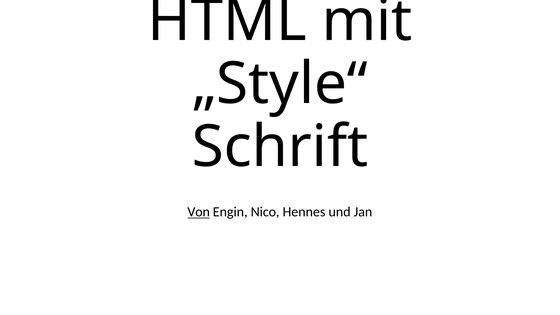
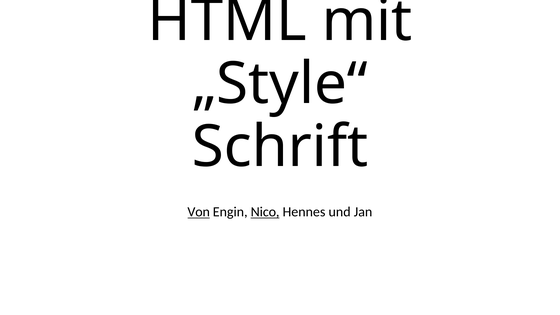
Nico underline: none -> present (265, 212)
